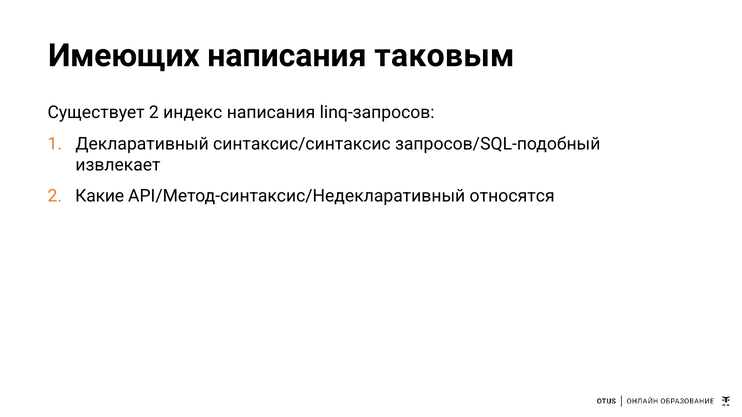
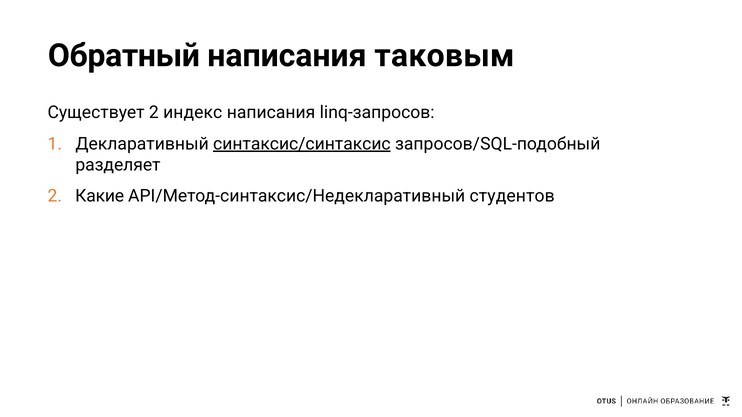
Имеющих: Имеющих -> Обратный (124, 56)
синтаксис/синтаксис underline: none -> present (302, 144)
извлекает: извлекает -> разделяет (118, 165)
относятся: относятся -> студентов (512, 196)
